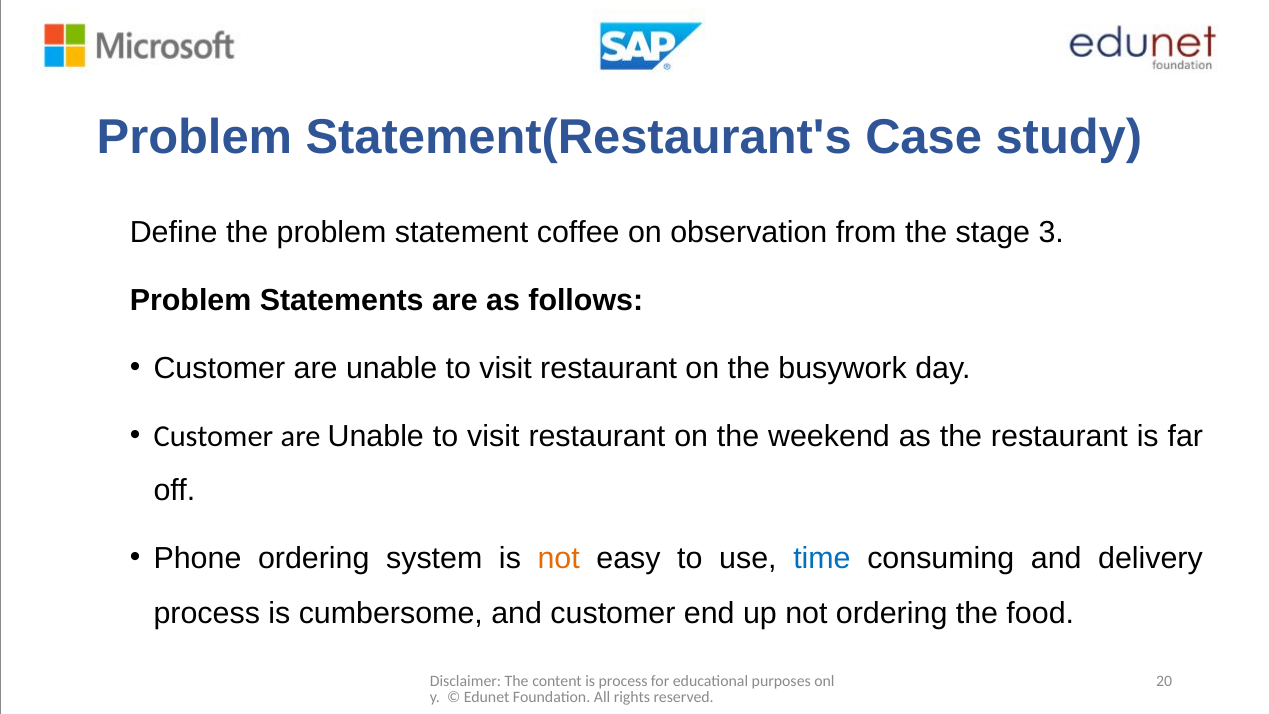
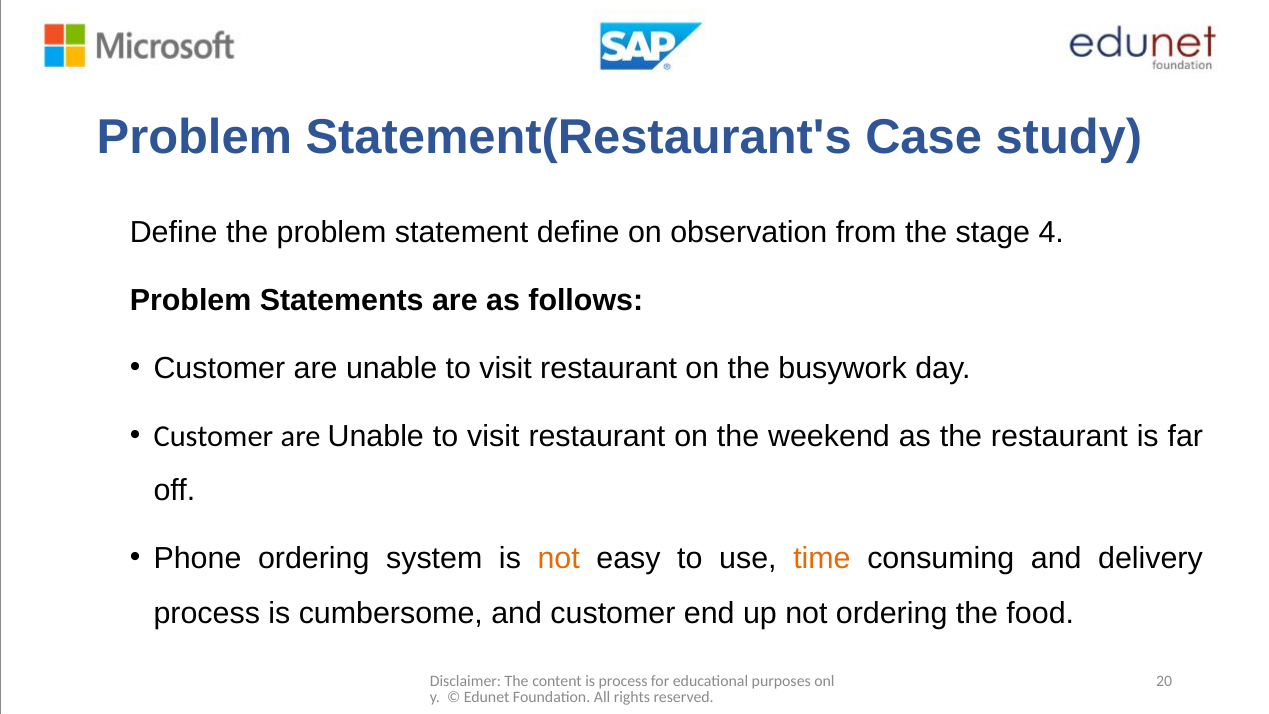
statement coffee: coffee -> define (578, 232)
3: 3 -> 4 (1051, 232)
time colour: blue -> orange (822, 559)
